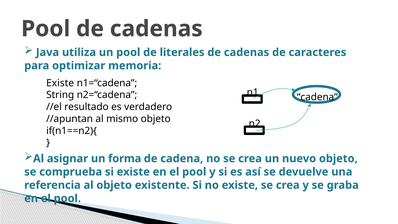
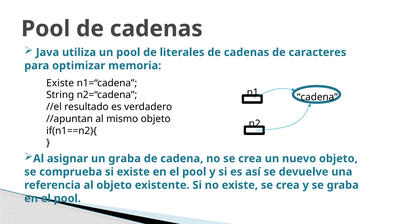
un forma: forma -> graba (125, 158)
